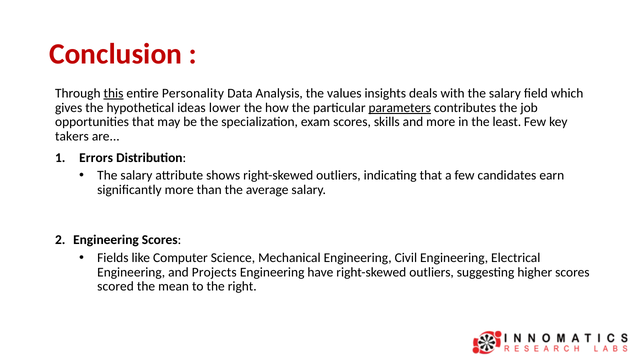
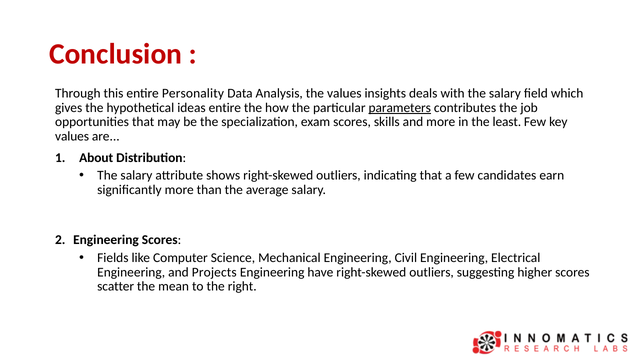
this underline: present -> none (113, 93)
ideas lower: lower -> entire (225, 108)
takers: takers -> values (72, 137)
Errors: Errors -> About (96, 158)
scored: scored -> scatter (116, 287)
